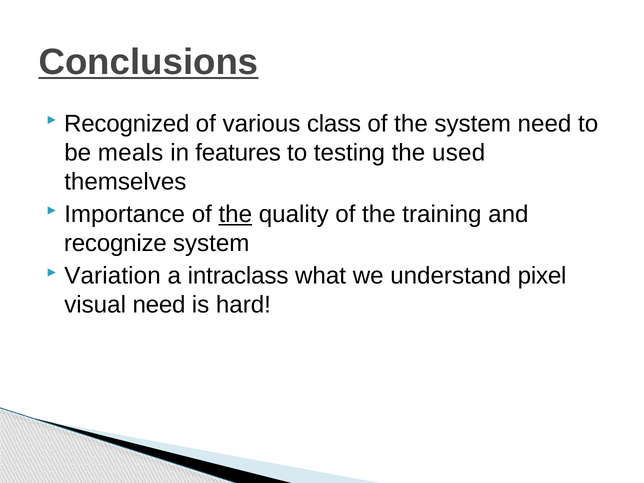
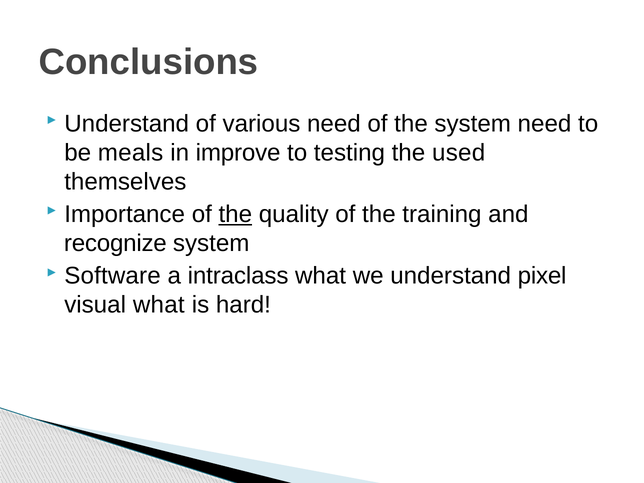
Conclusions underline: present -> none (148, 62)
Recognized: Recognized -> Understand (127, 124)
various class: class -> need (334, 124)
features: features -> improve (238, 153)
Variation: Variation -> Software (113, 276)
visual need: need -> what (159, 305)
